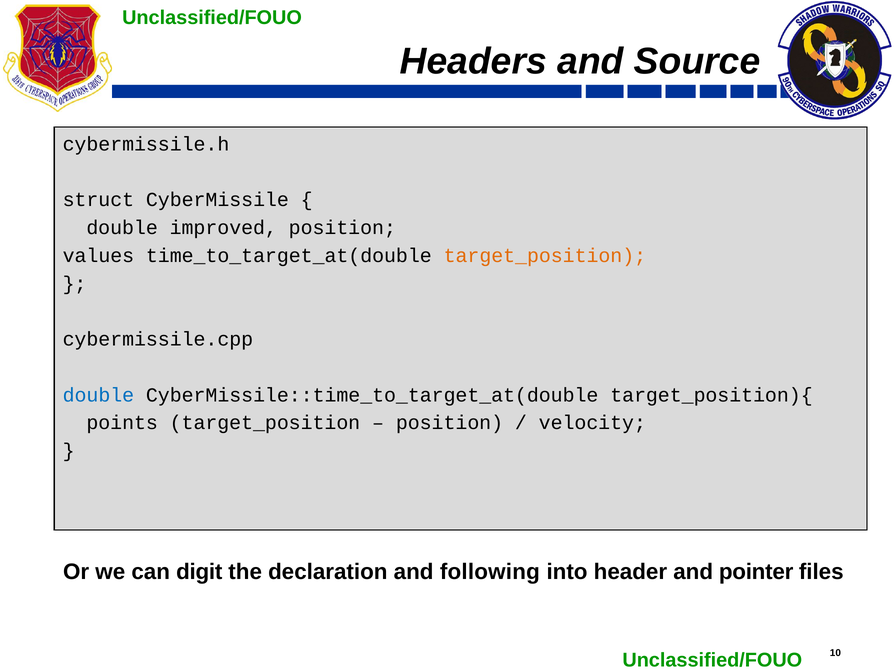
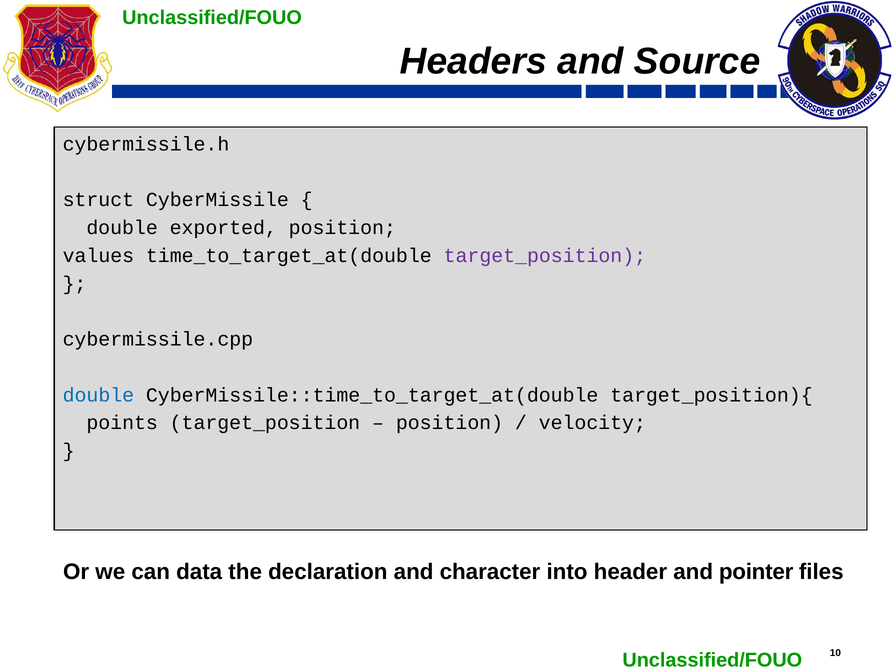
improved: improved -> exported (223, 228)
target_position colour: orange -> purple (545, 256)
digit: digit -> data (199, 572)
following: following -> character (490, 572)
